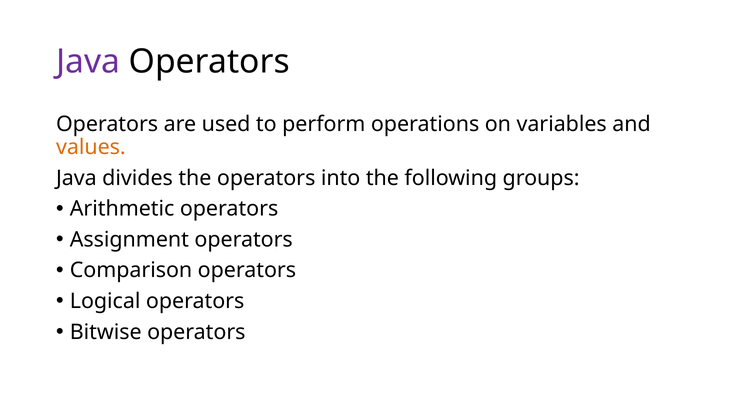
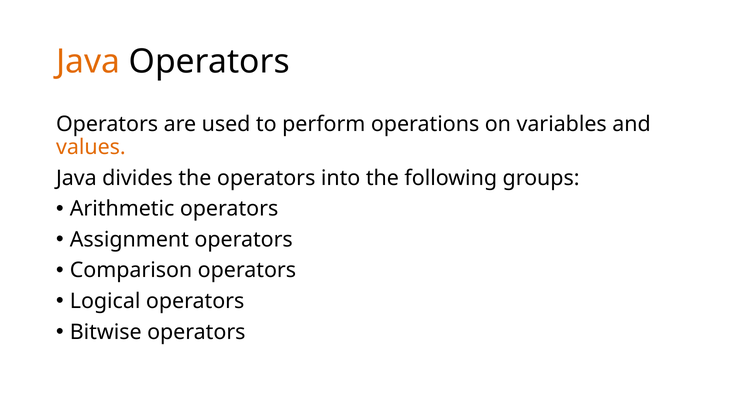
Java colour: purple -> orange (88, 62)
